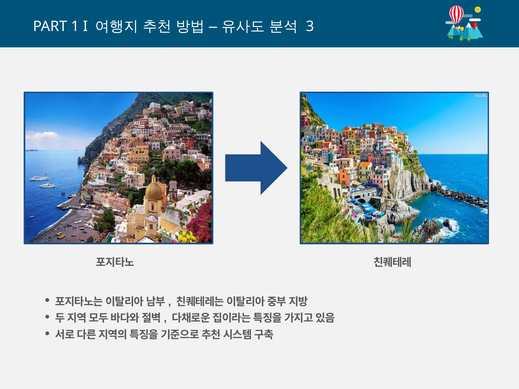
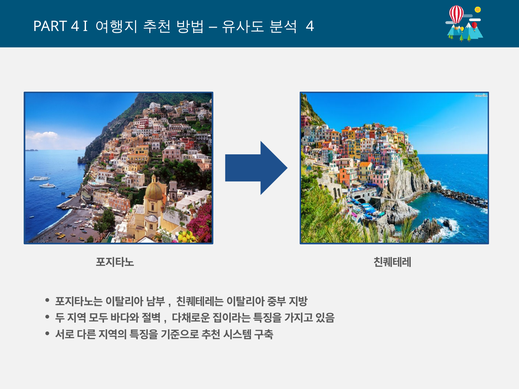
PART 1: 1 -> 4 (75, 27)
3: 3 -> 4 (310, 27)
